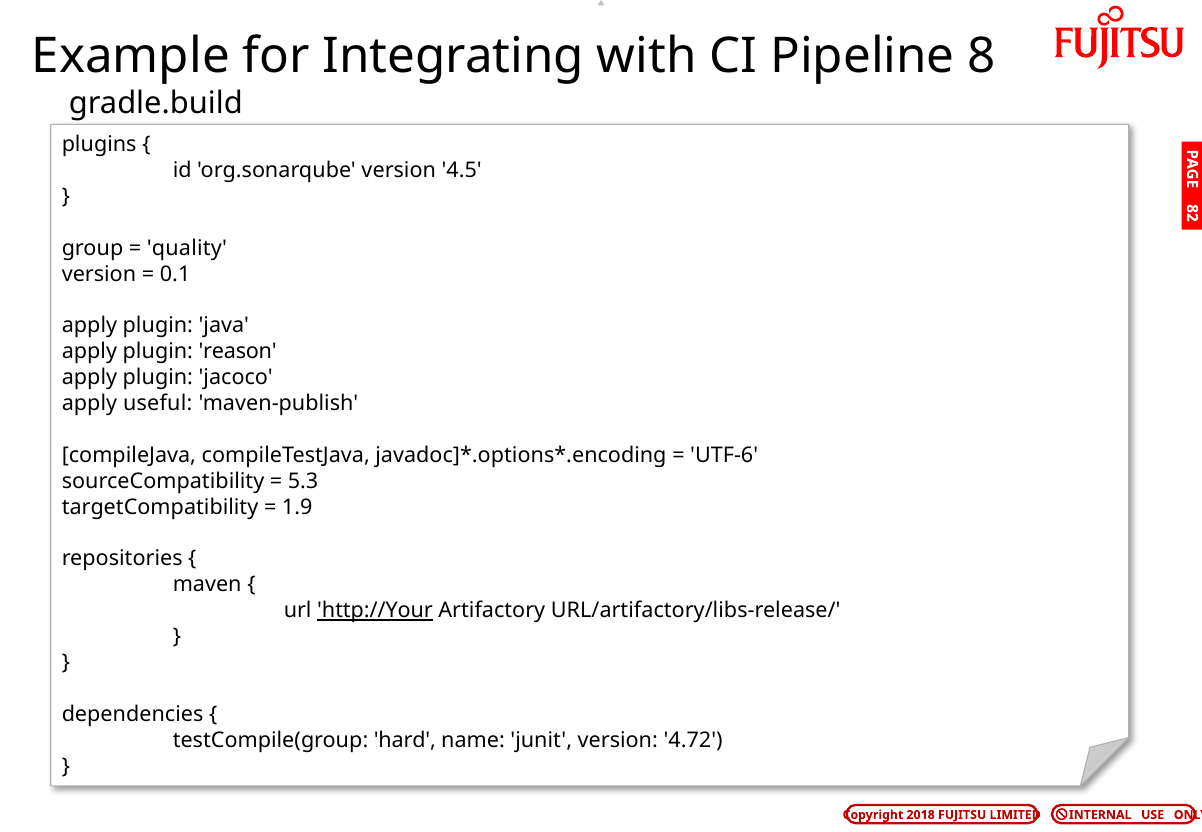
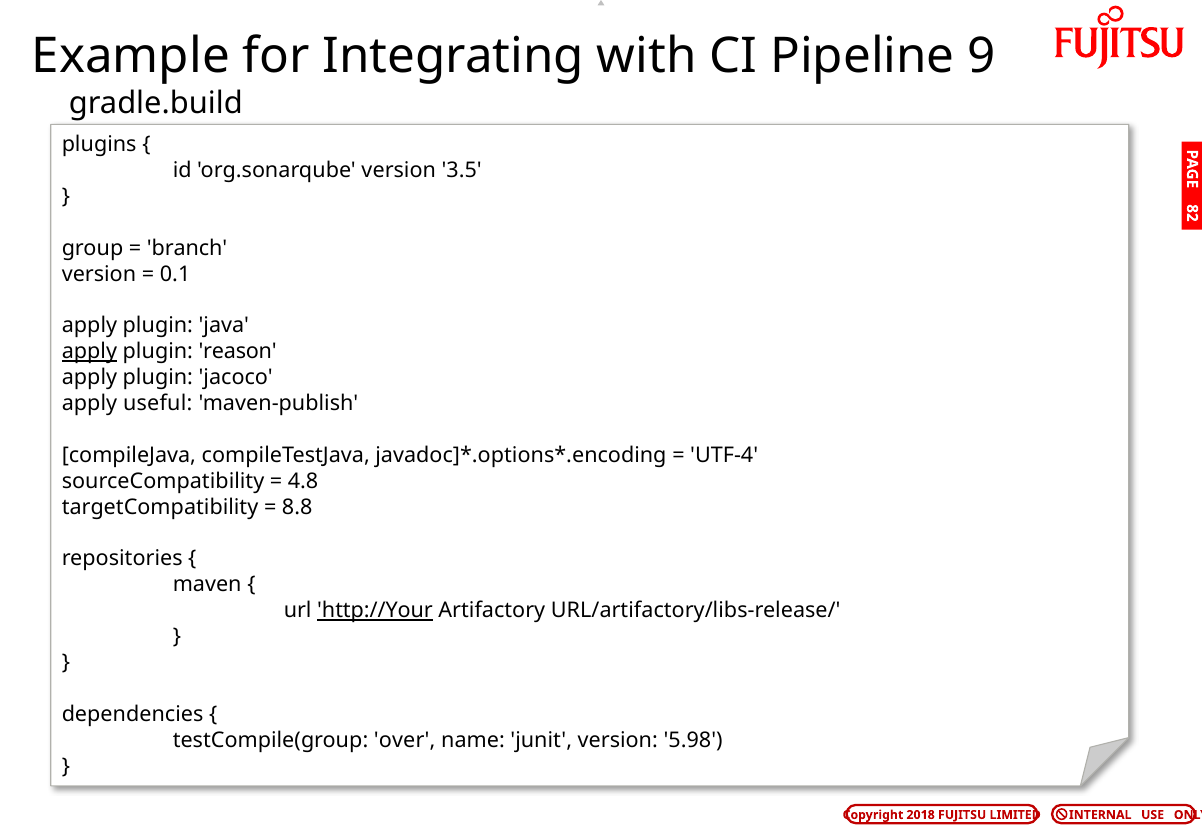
Pipeline 8: 8 -> 9 (982, 56)
4.5: 4.5 -> 3.5 (462, 170)
quality: quality -> branch (187, 248)
apply underline: none -> present (89, 352)
UTF-6: UTF-6 -> UTF-4 (724, 455)
5.3: 5.3 -> 4.8 (303, 481)
1.9: 1.9 -> 8.8 (297, 507)
hard: hard -> over (405, 740)
4.72: 4.72 -> 5.98 (693, 740)
